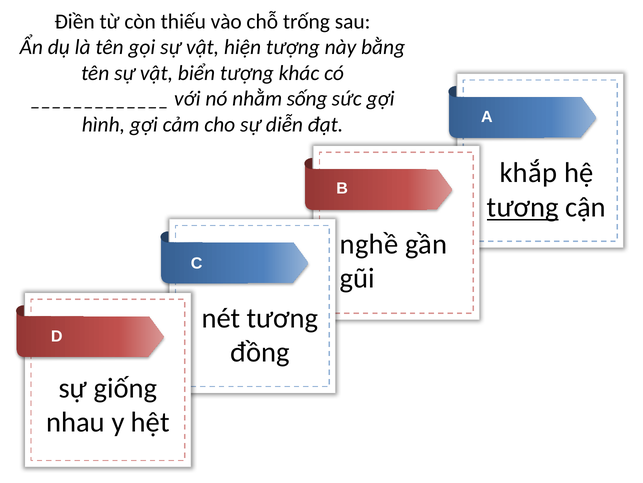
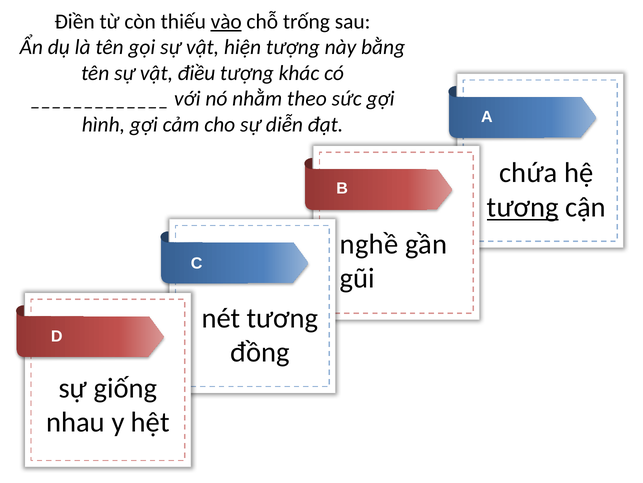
vào underline: none -> present (226, 21)
biển: biển -> điều (197, 73)
sống: sống -> theo (307, 99)
khắp: khắp -> chứa (528, 173)
